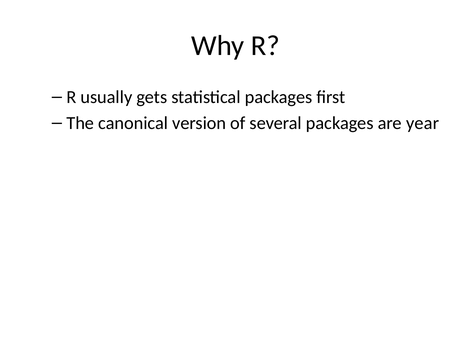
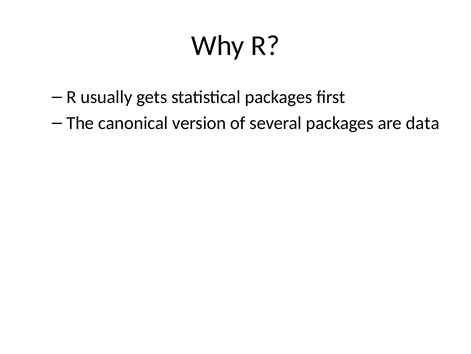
year: year -> data (423, 123)
